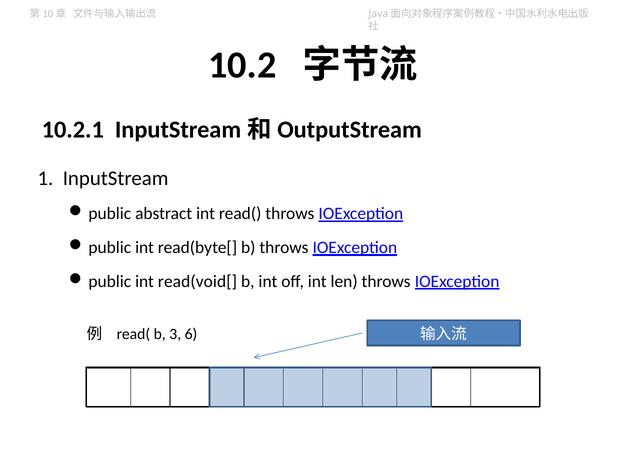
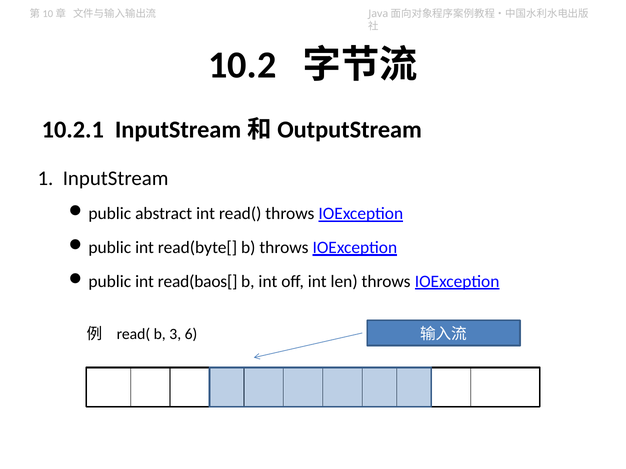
read(void[: read(void[ -> read(baos[ (198, 282)
